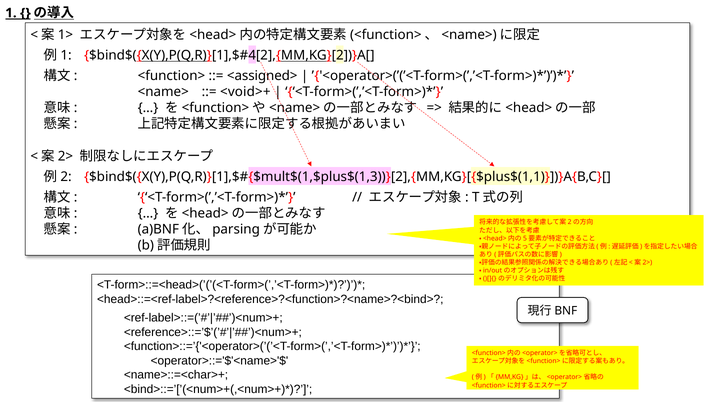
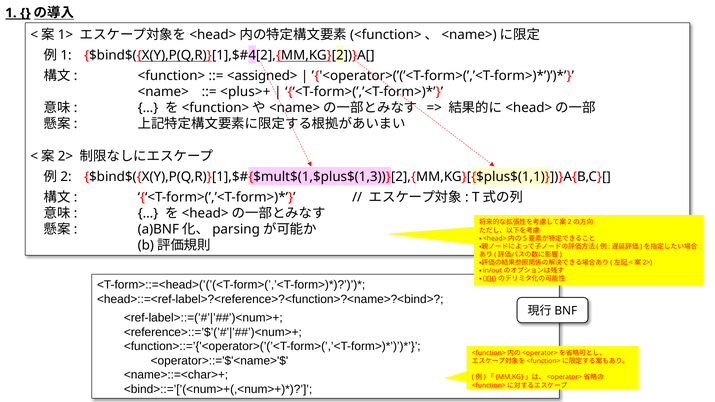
<void>+: <void>+ -> <plus>+ (245, 92)
